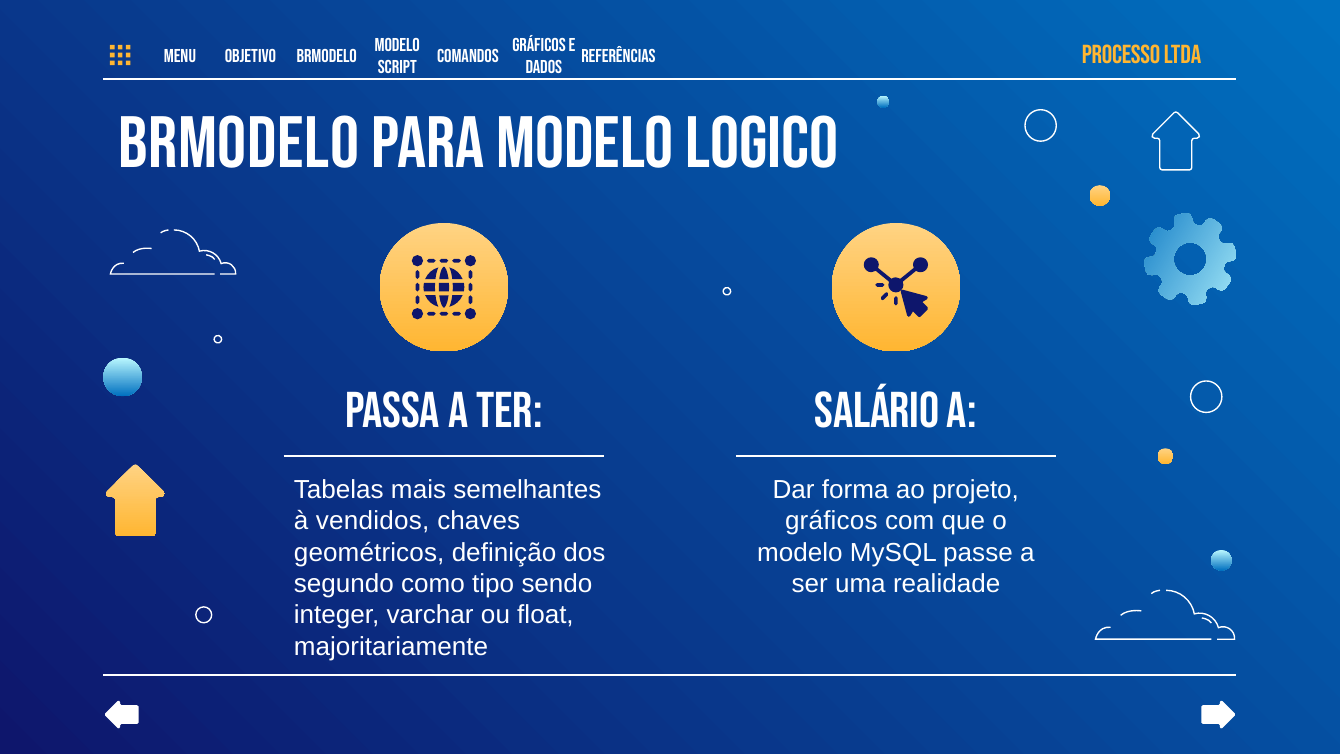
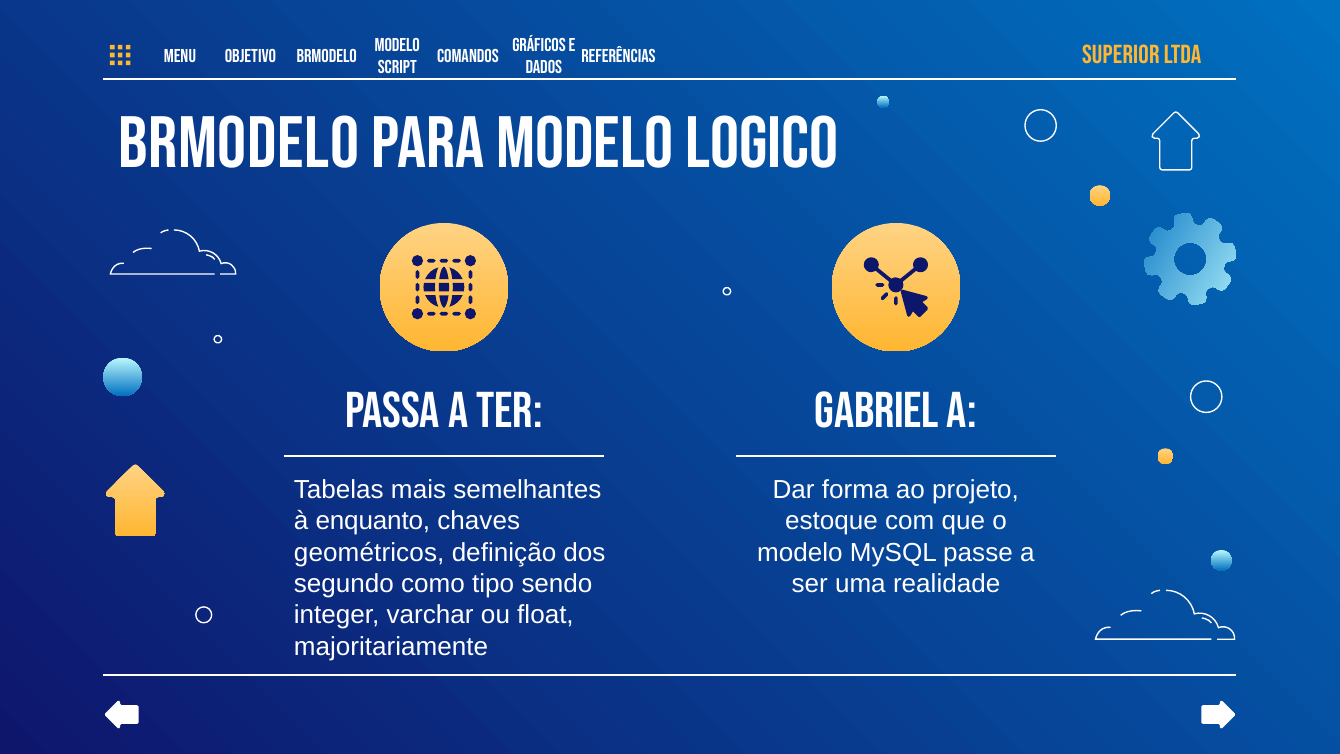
Processo: Processo -> Superior (1121, 55)
Salário: Salário -> Gabriel (877, 411)
vendidos: vendidos -> enquanto (373, 521)
gráficos: gráficos -> estoque (831, 521)
